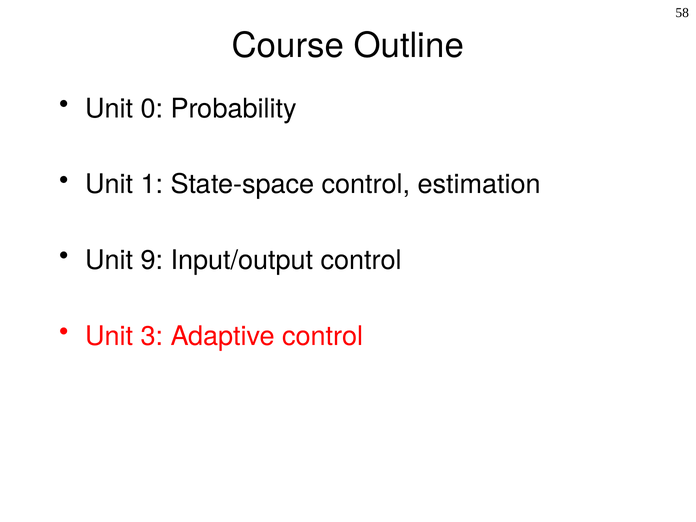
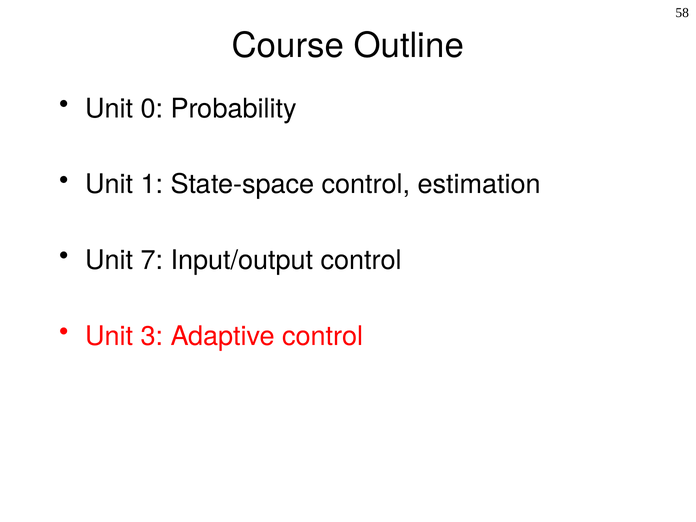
9: 9 -> 7 (152, 260)
